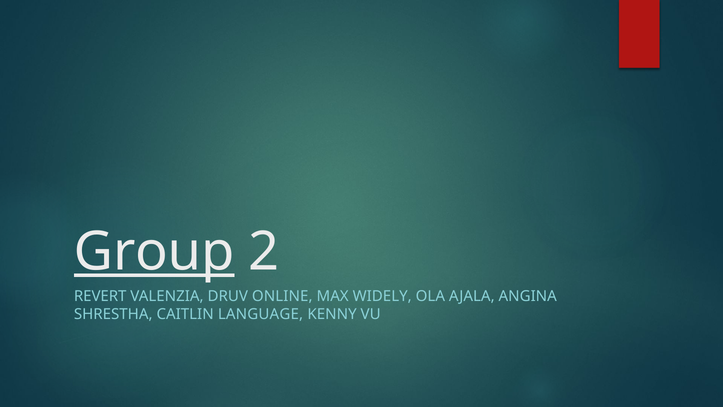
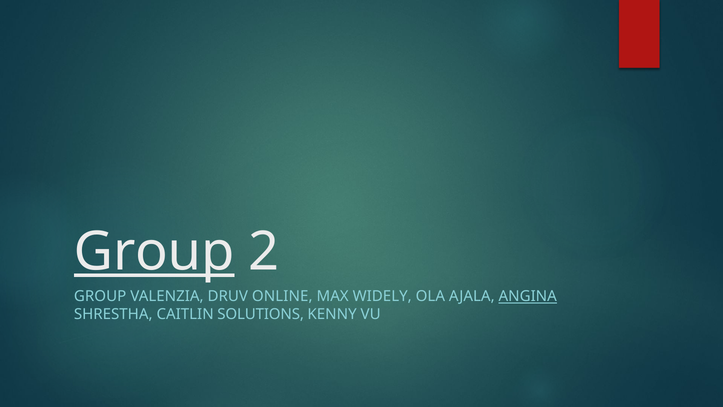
REVERT: REVERT -> GROUP (100, 296)
ANGINA underline: none -> present (528, 296)
LANGUAGE: LANGUAGE -> SOLUTIONS (261, 314)
